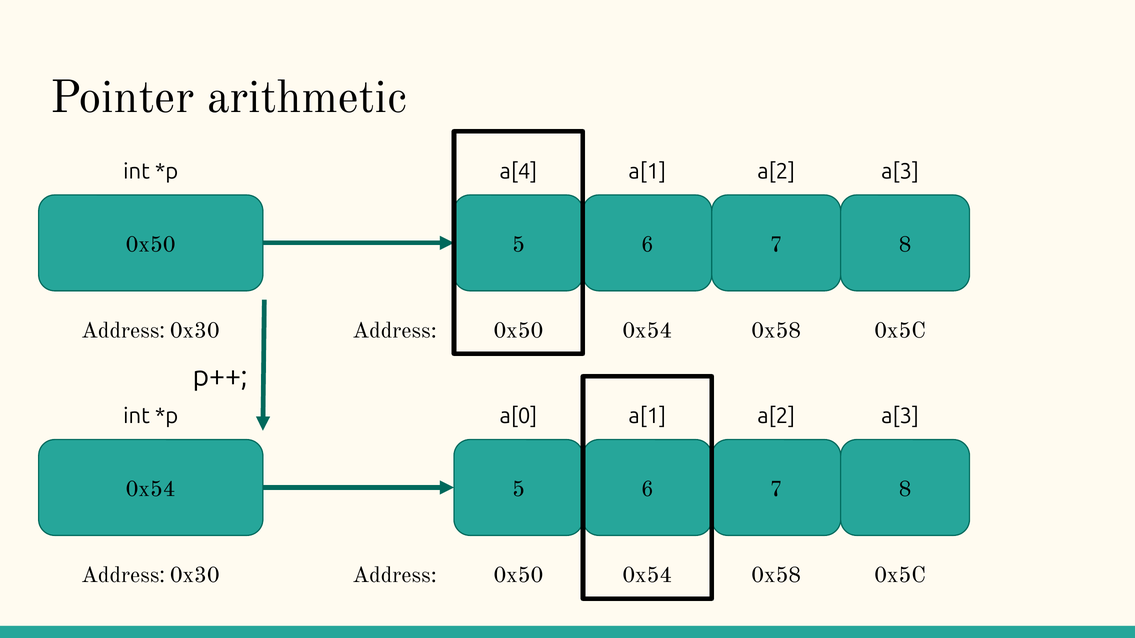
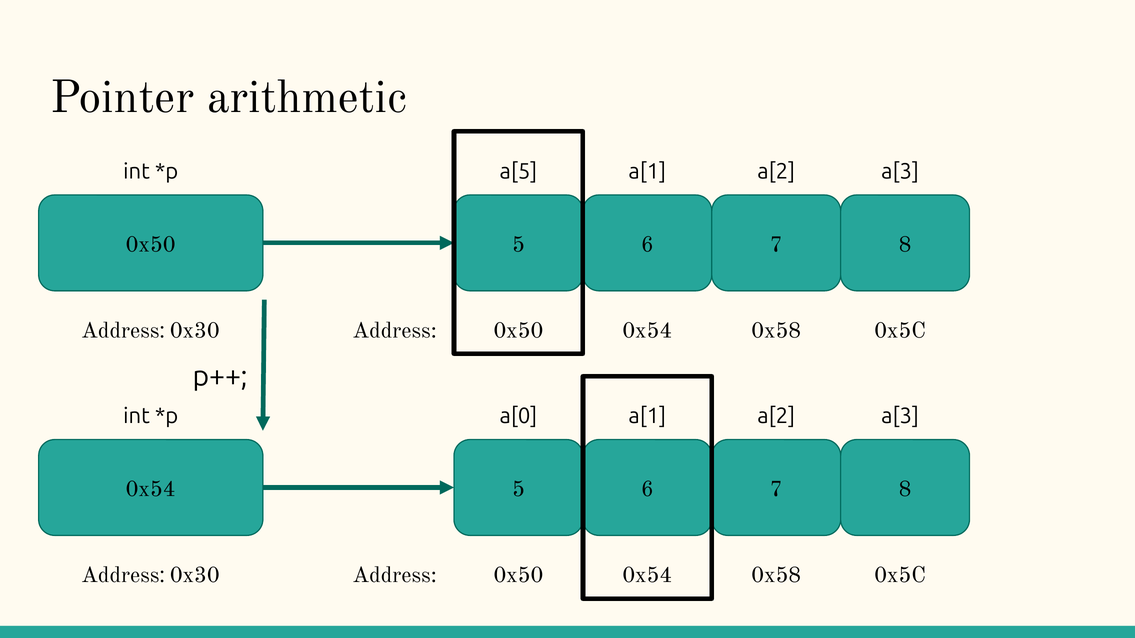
a[4: a[4 -> a[5 (518, 172)
